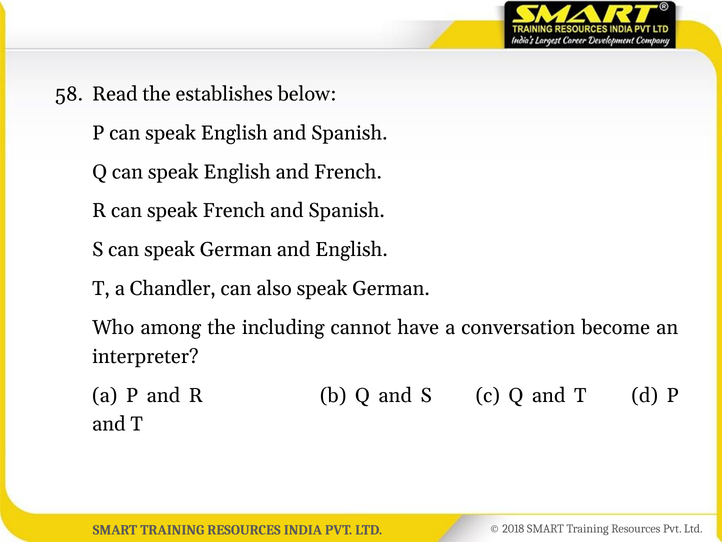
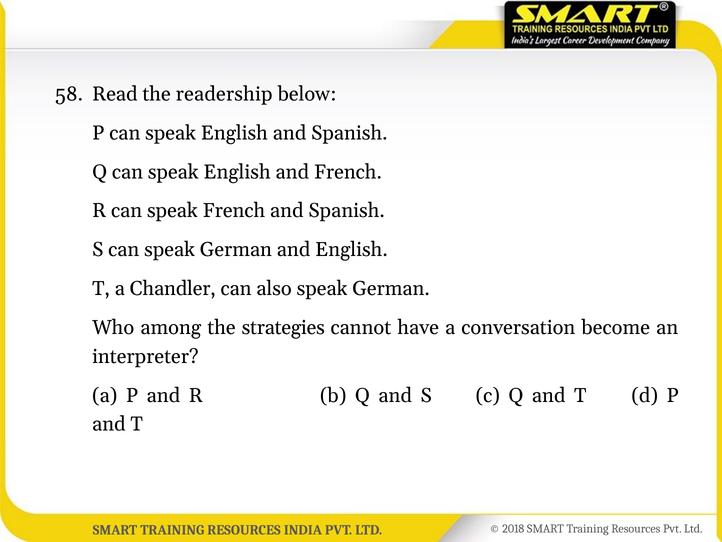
establishes: establishes -> readership (224, 94)
including: including -> strategies (283, 327)
